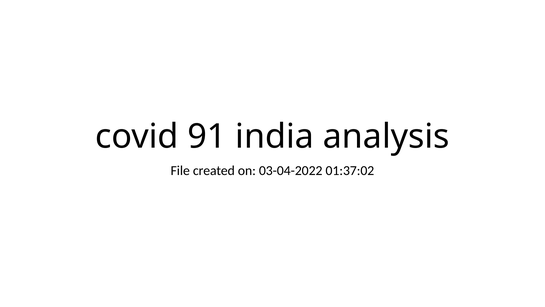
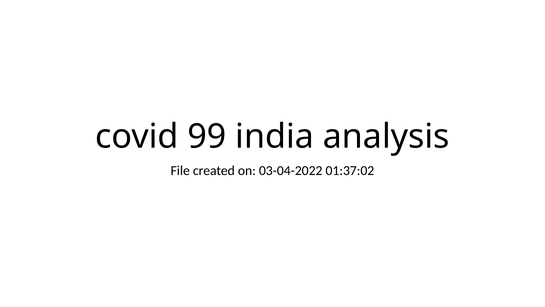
91: 91 -> 99 (207, 136)
